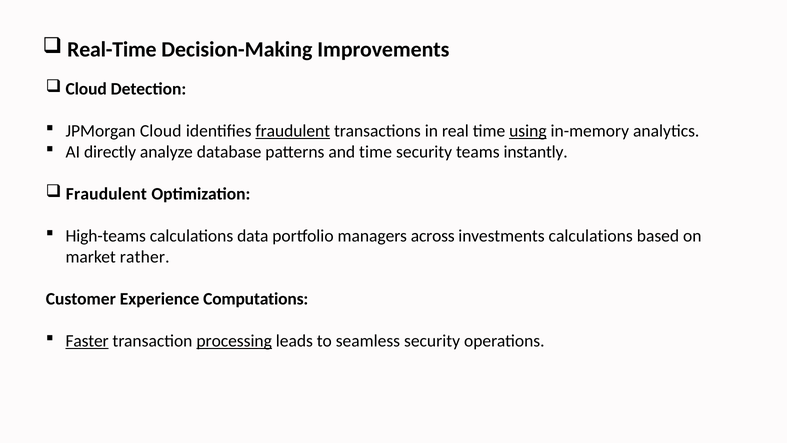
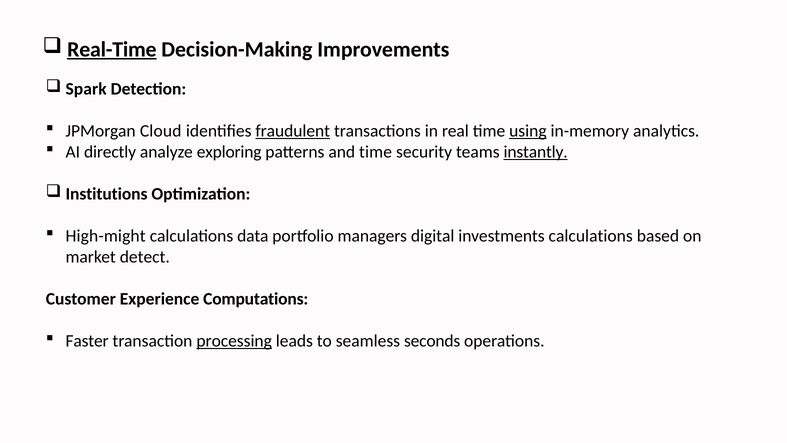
Real-Time underline: none -> present (112, 49)
Cloud: Cloud -> Spark (86, 89)
database: database -> exploring (229, 152)
instantly underline: none -> present (536, 152)
Fraudulent: Fraudulent -> Institutions (107, 194)
High-teams: High-teams -> High-might (106, 236)
across: across -> digital (433, 236)
rather: rather -> detect (145, 257)
Faster underline: present -> none (87, 341)
seamless security: security -> seconds (432, 341)
